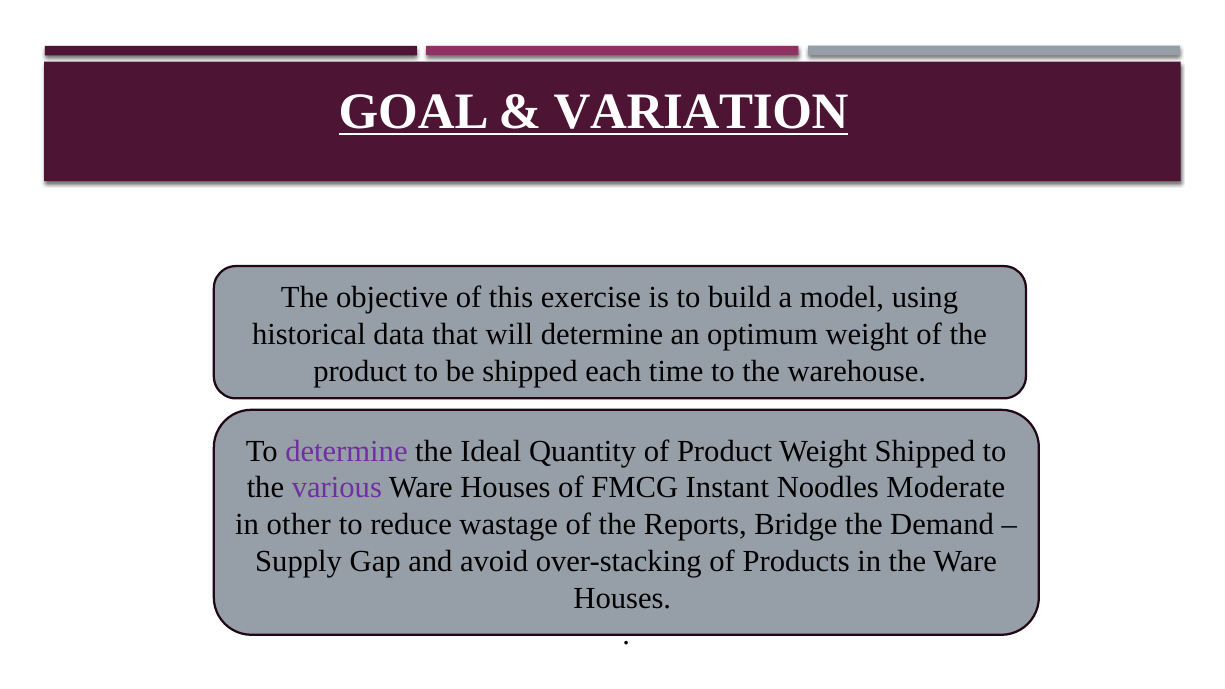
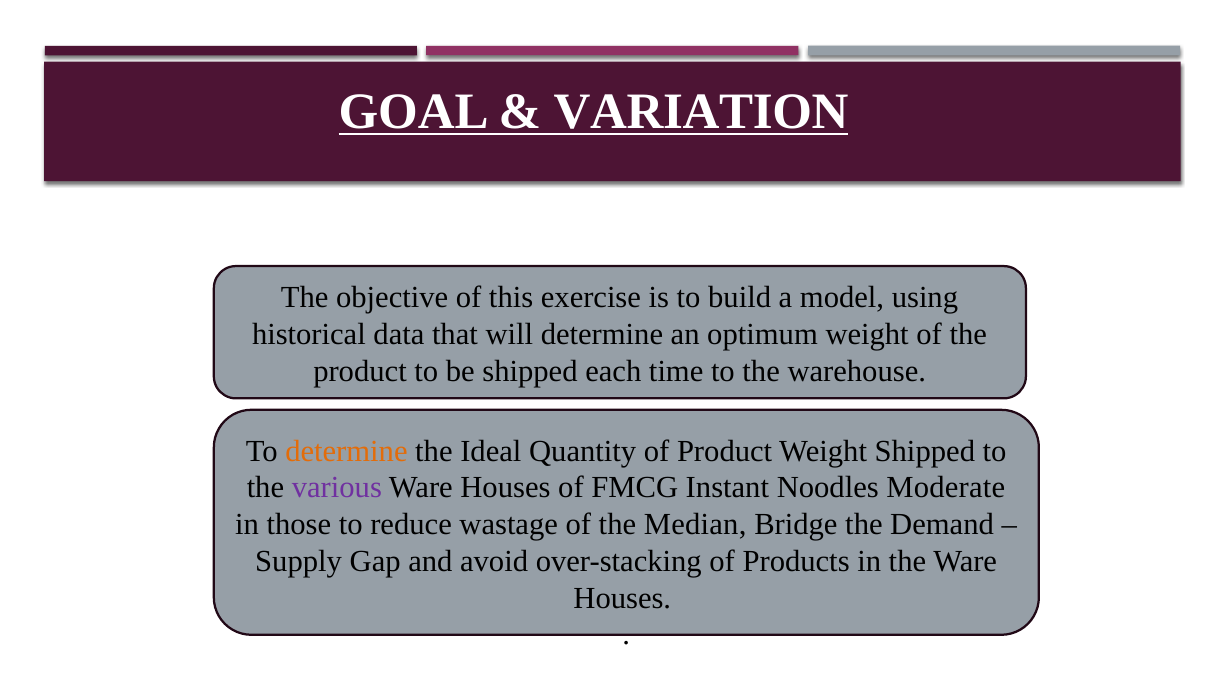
determine colour: purple -> orange (346, 451)
other: other -> those (299, 524)
Reports: Reports -> Median (695, 524)
